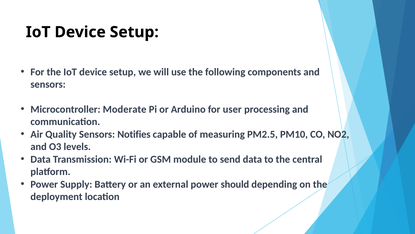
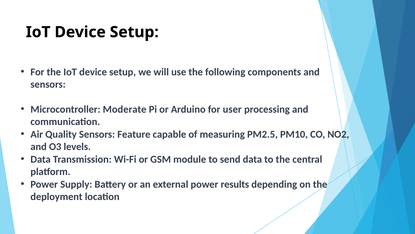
Notifies: Notifies -> Feature (134, 134)
should: should -> results (235, 184)
